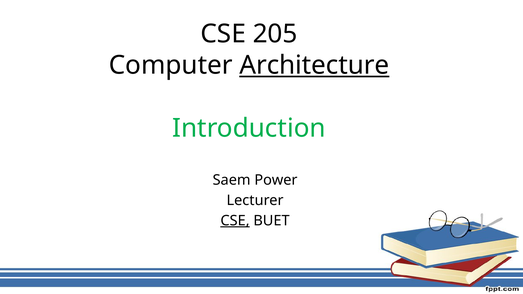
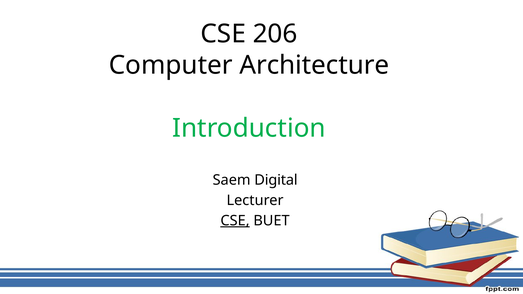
205: 205 -> 206 (275, 34)
Architecture underline: present -> none (314, 65)
Power: Power -> Digital (276, 180)
